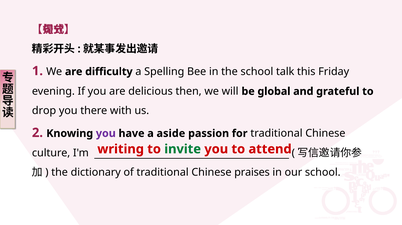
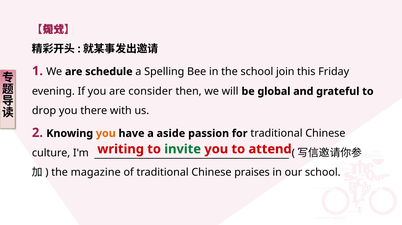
difficulty: difficulty -> schedule (109, 72)
talk: talk -> join (285, 72)
delicious: delicious -> consider (150, 92)
you colour: purple -> orange (106, 134)
dictionary: dictionary -> magazine (96, 173)
